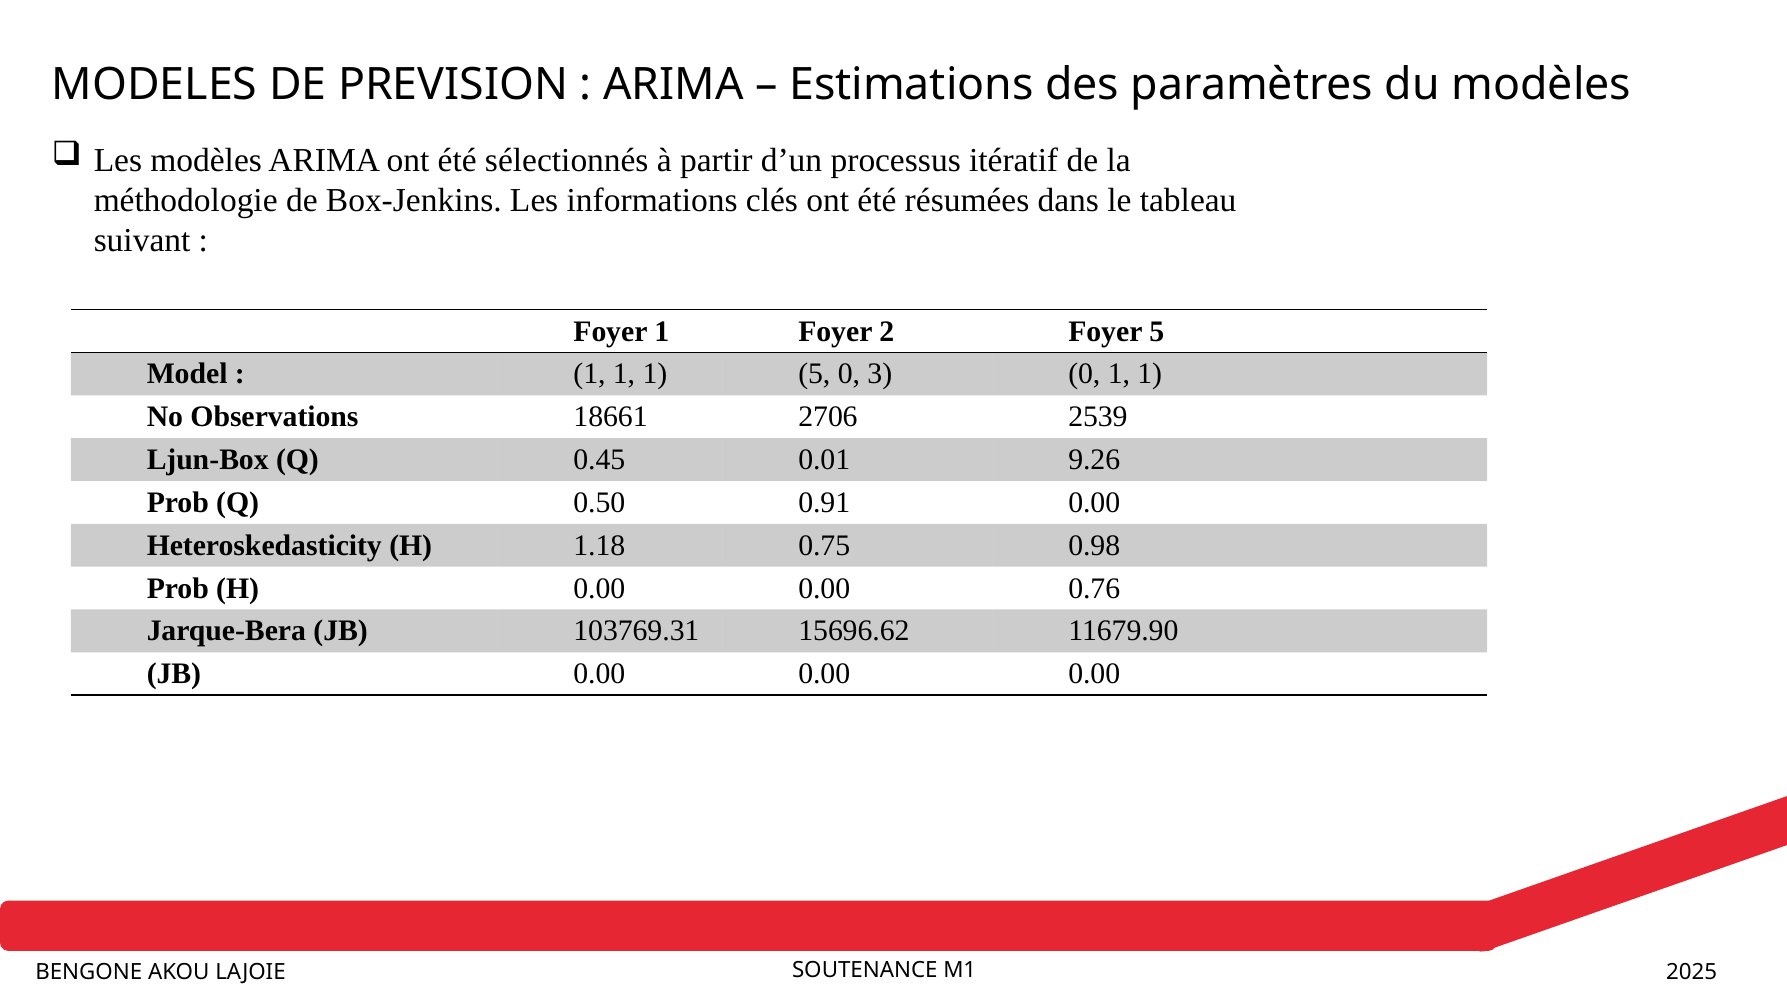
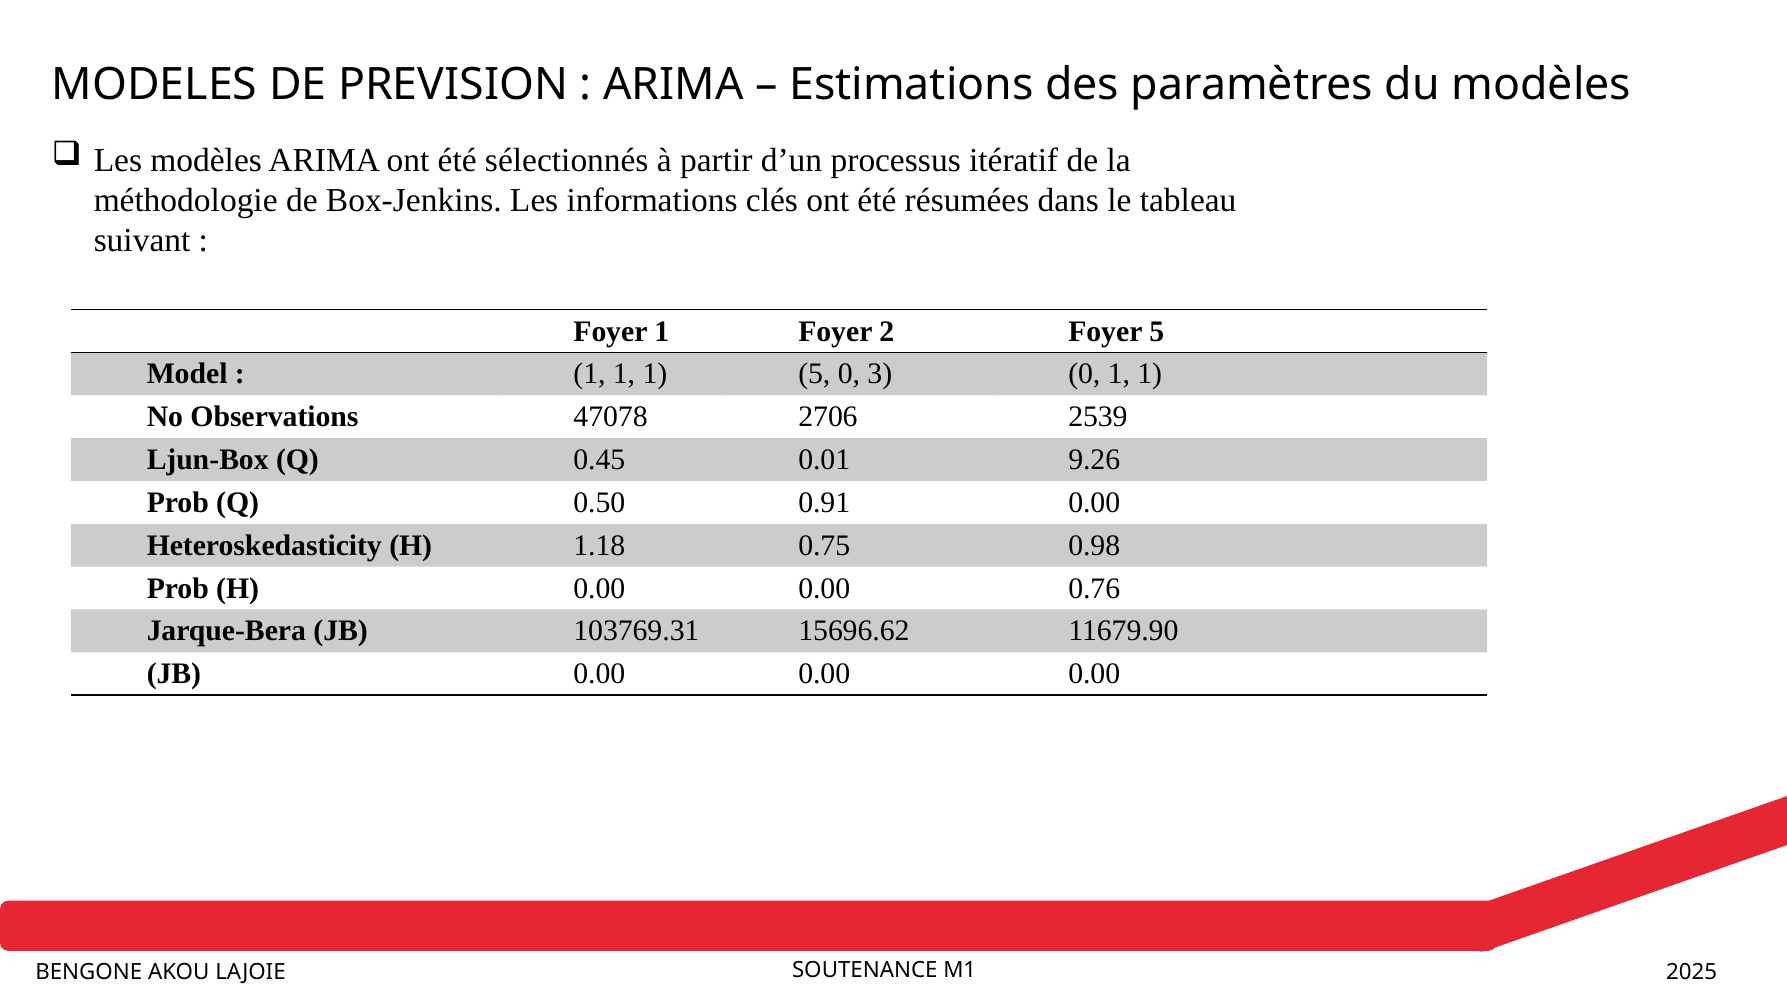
18661: 18661 -> 47078 (611, 417)
